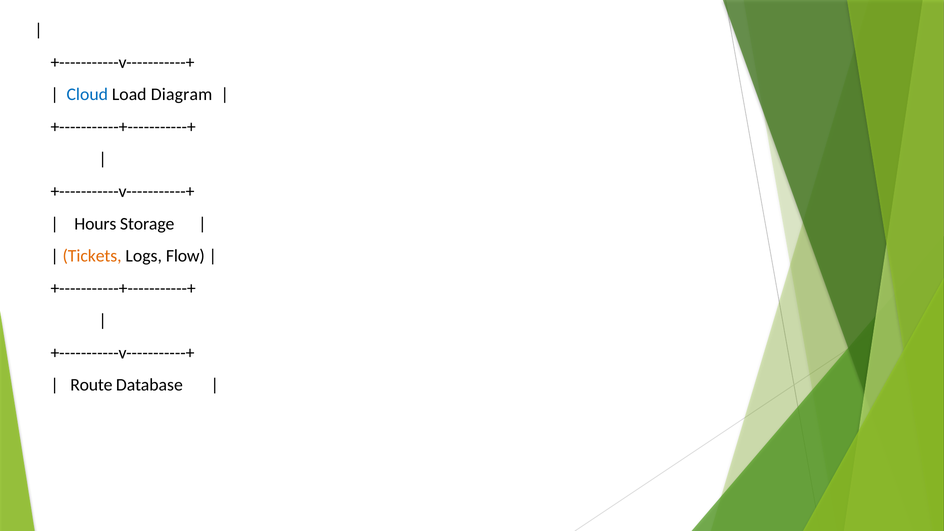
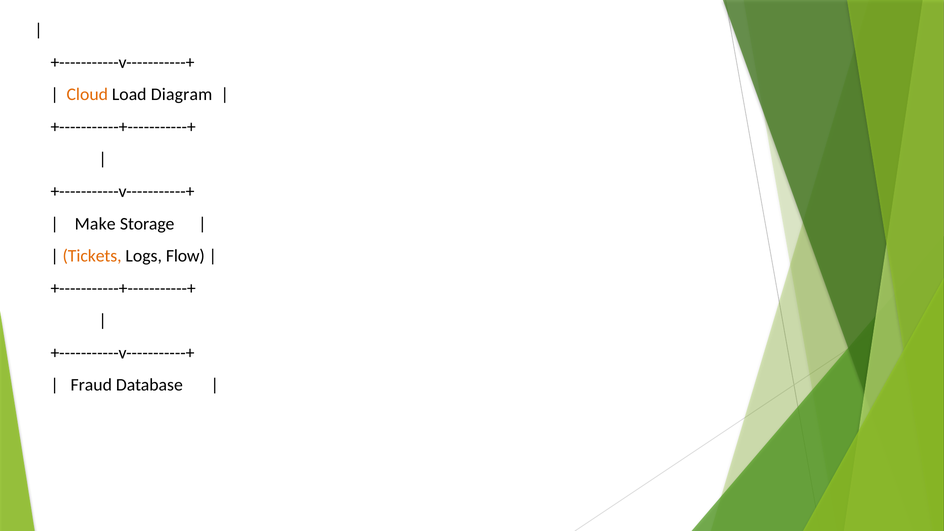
Cloud colour: blue -> orange (87, 95)
Hours: Hours -> Make (95, 224)
Route: Route -> Fraud (91, 385)
